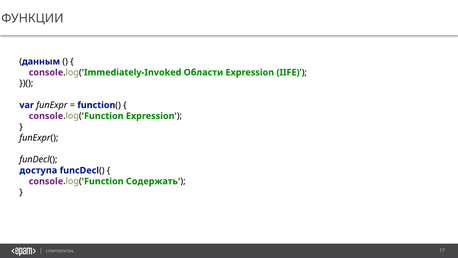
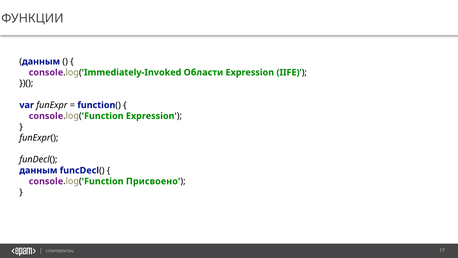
доступа: доступа -> данным (38, 170)
Содержать: Содержать -> Присвоено (153, 181)
